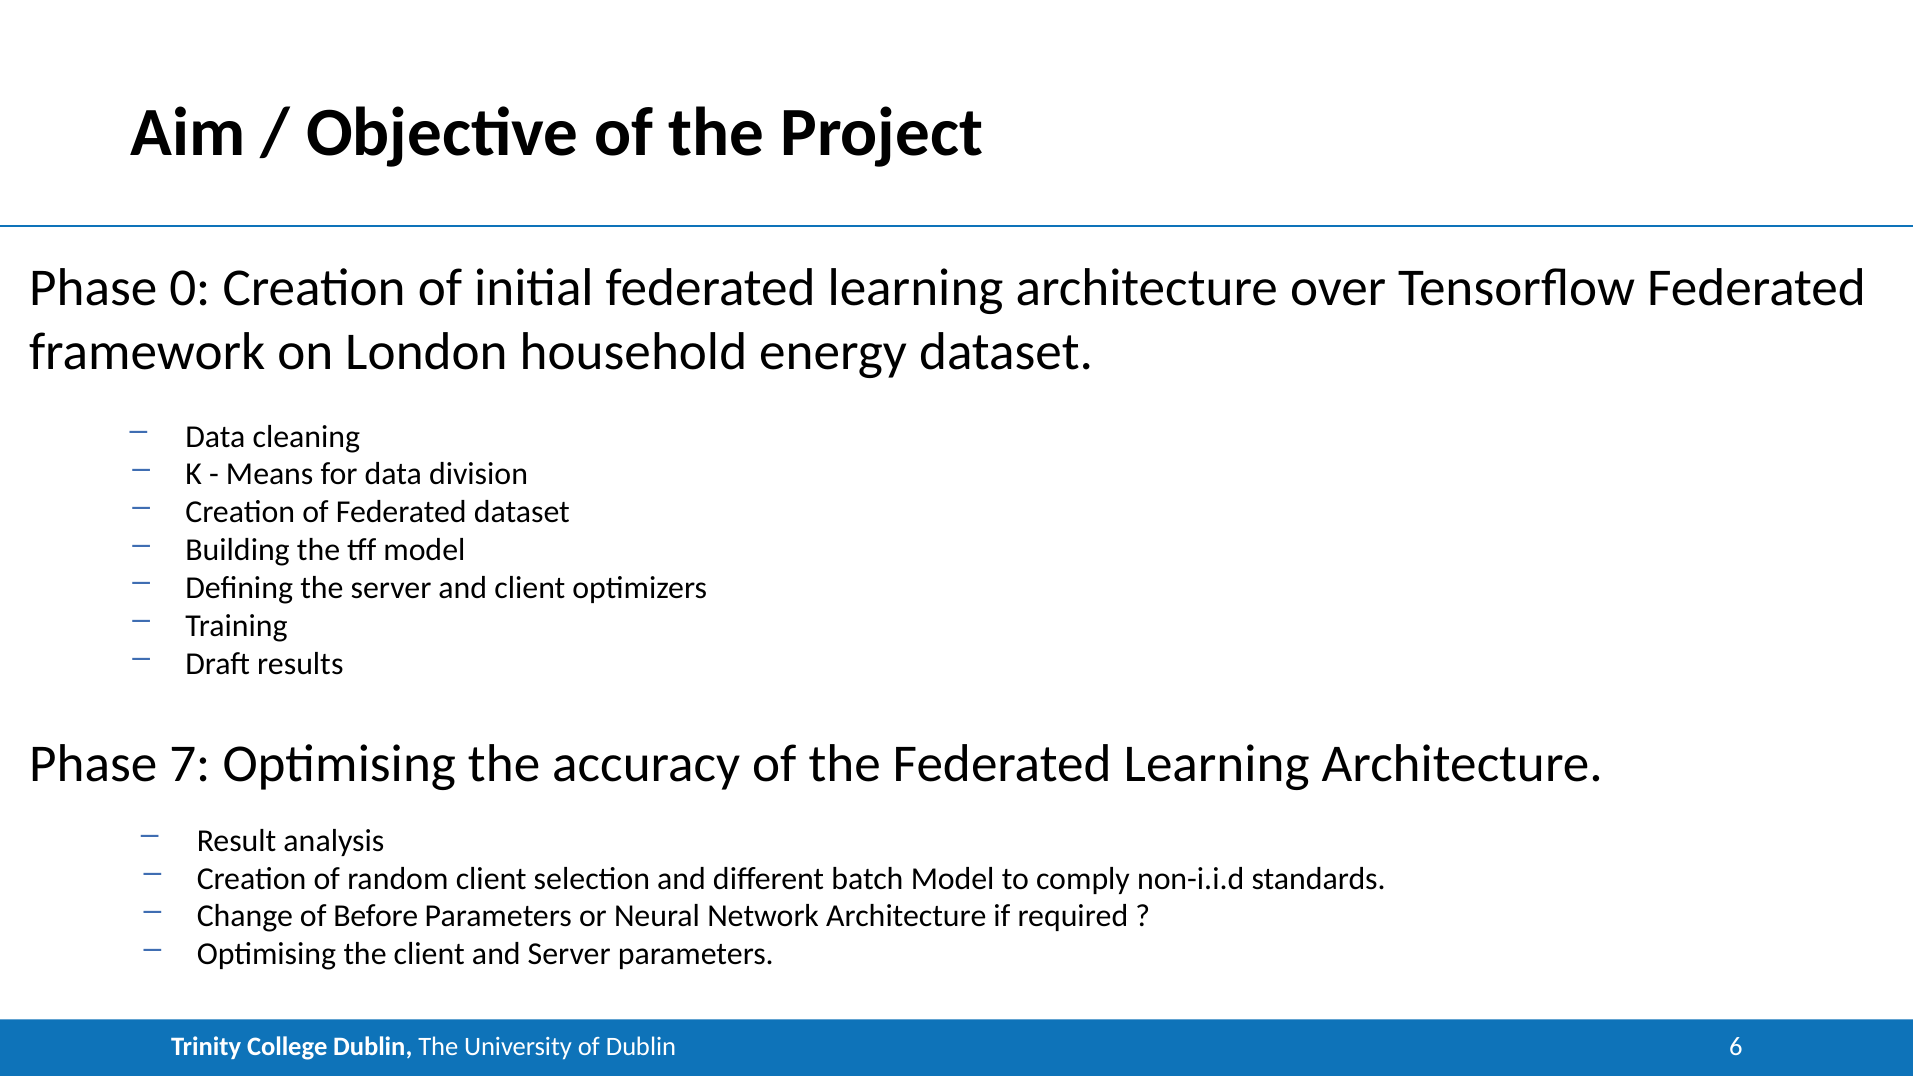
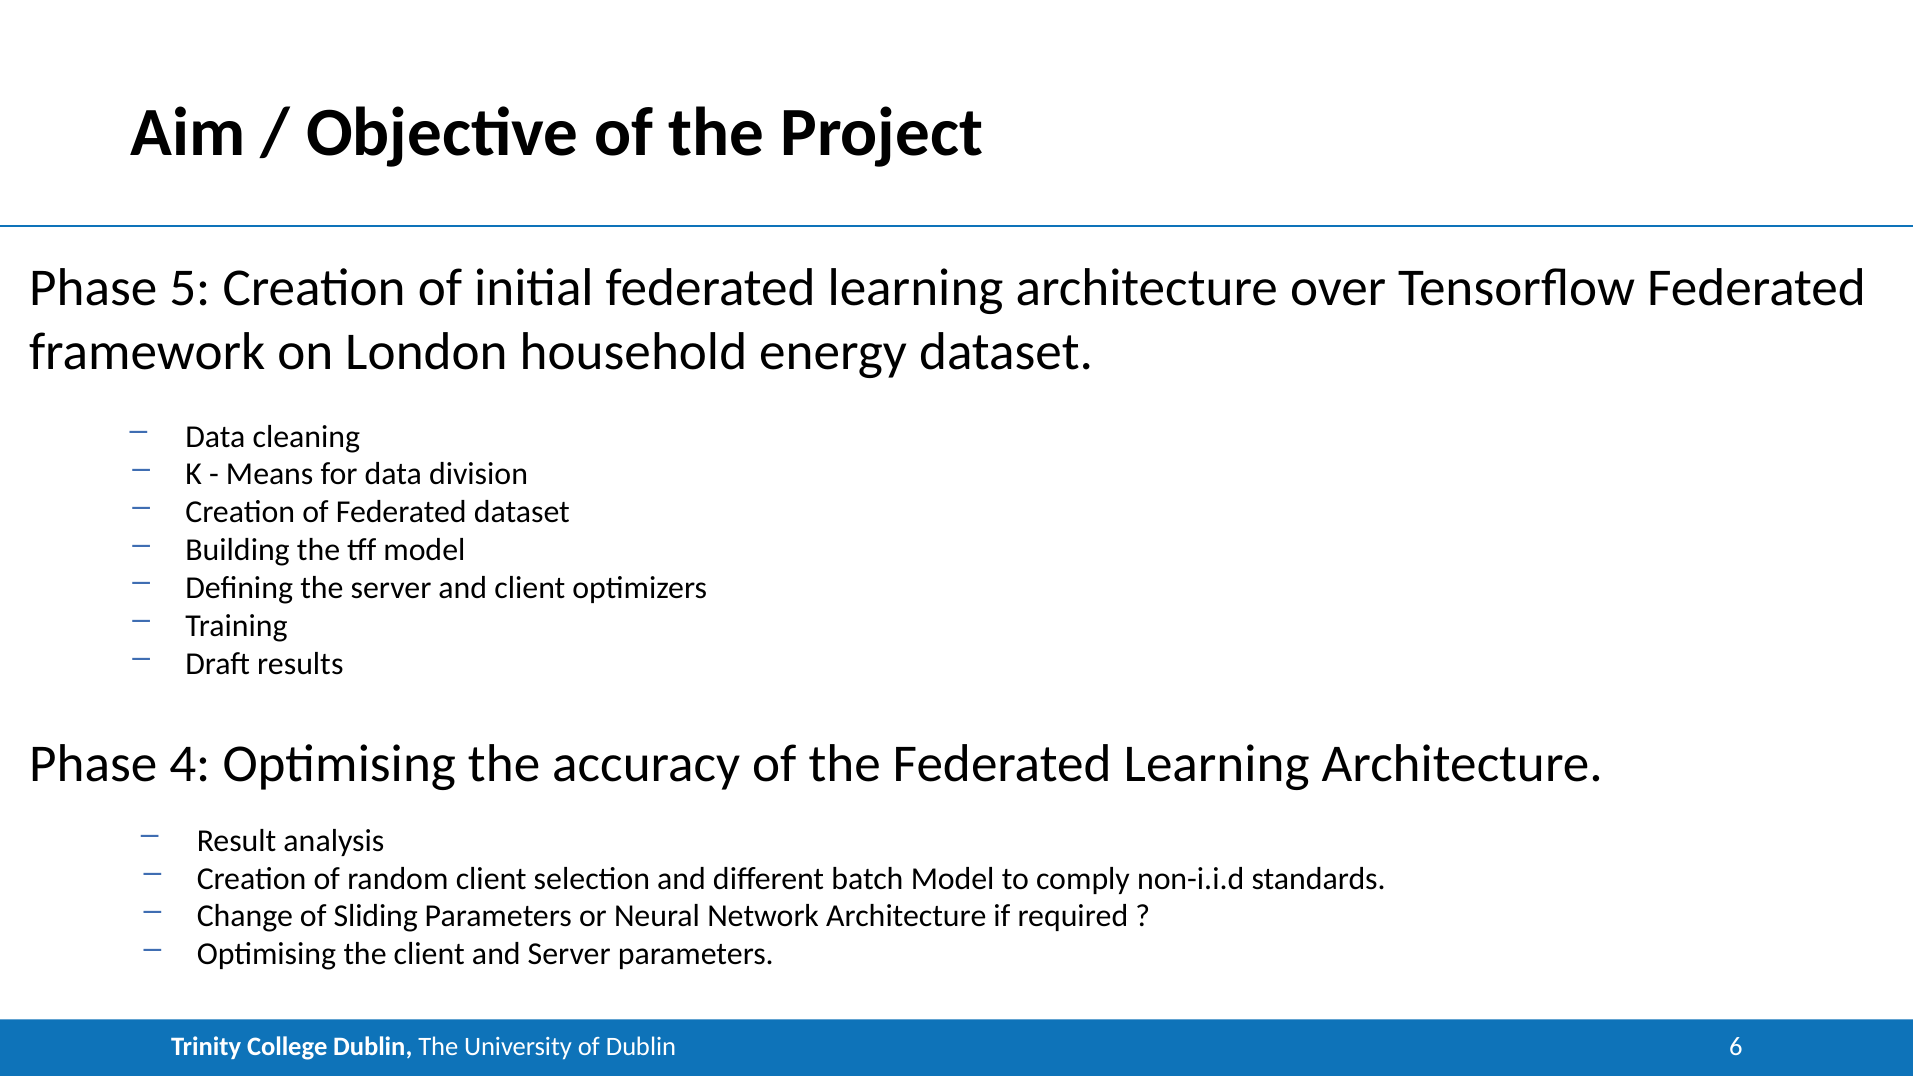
0: 0 -> 5 (190, 288)
7: 7 -> 4 (190, 764)
Before: Before -> Sliding (376, 916)
